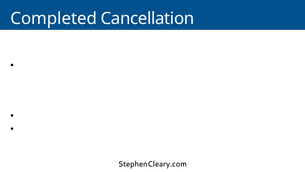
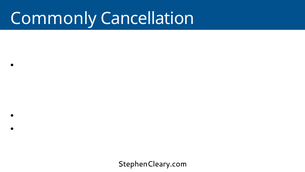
Completed: Completed -> Commonly (54, 19)
